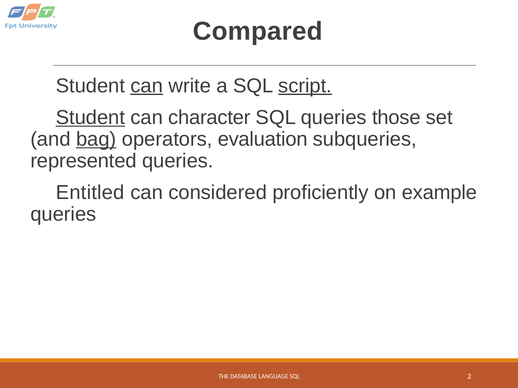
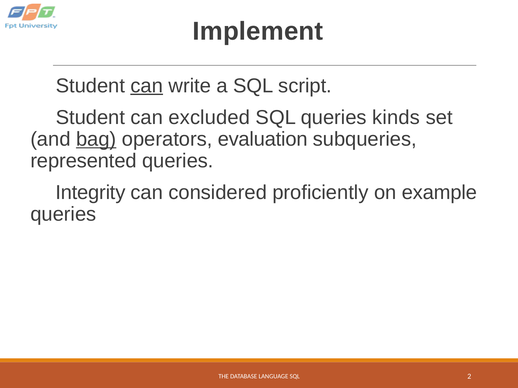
Compared: Compared -> Implement (258, 31)
script underline: present -> none (305, 86)
Student underline: present -> none (90, 118)
character: character -> excluded (209, 118)
those: those -> kinds (396, 118)
Entitled: Entitled -> Integrity (90, 193)
